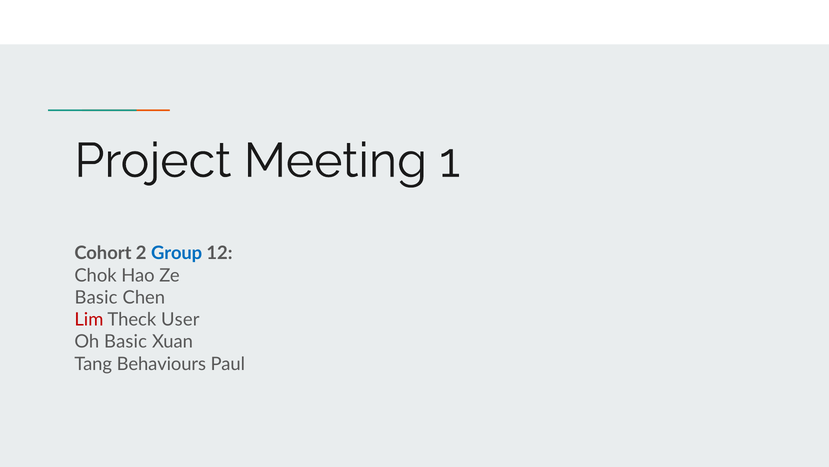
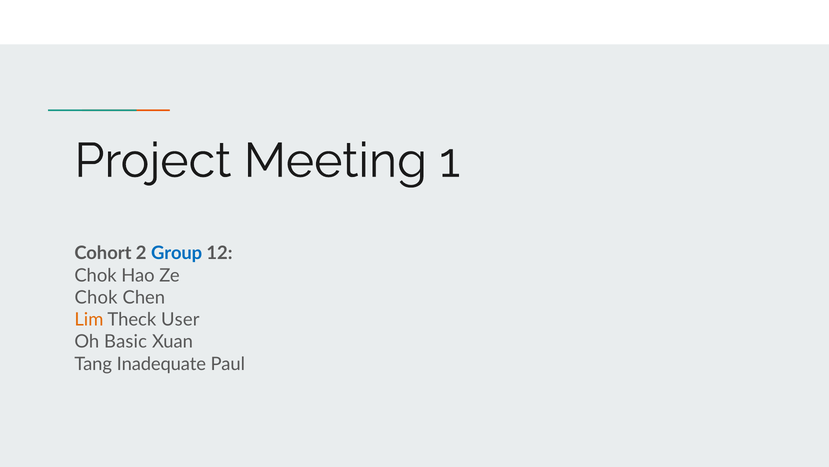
Basic: Basic -> Chok (96, 297)
Lim colour: red -> orange (89, 319)
Behaviours: Behaviours -> Inadequate (161, 363)
